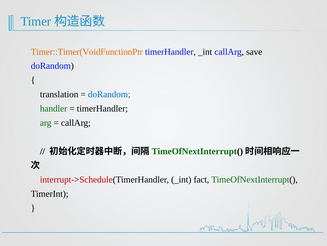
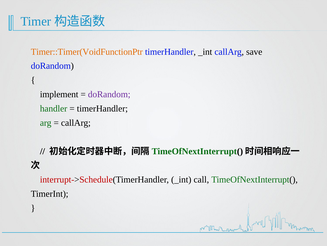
translation: translation -> implement (59, 94)
doRandom colour: blue -> purple (109, 94)
fact: fact -> call (201, 179)
